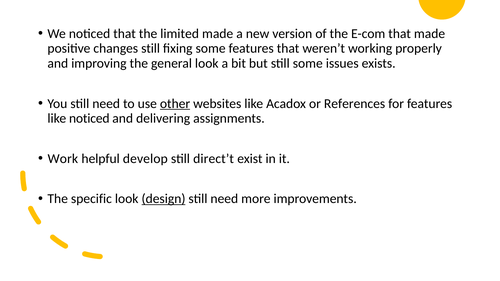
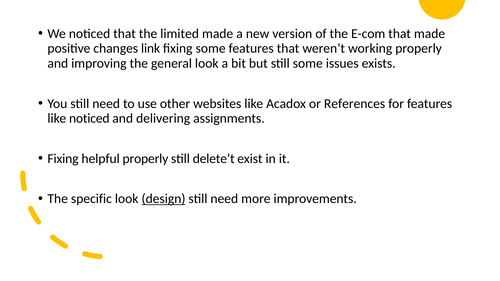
changes still: still -> link (151, 49)
other underline: present -> none (175, 104)
Work: Work -> Fixing (63, 159)
helpful develop: develop -> properly (145, 159)
direct’t: direct’t -> delete’t (214, 159)
